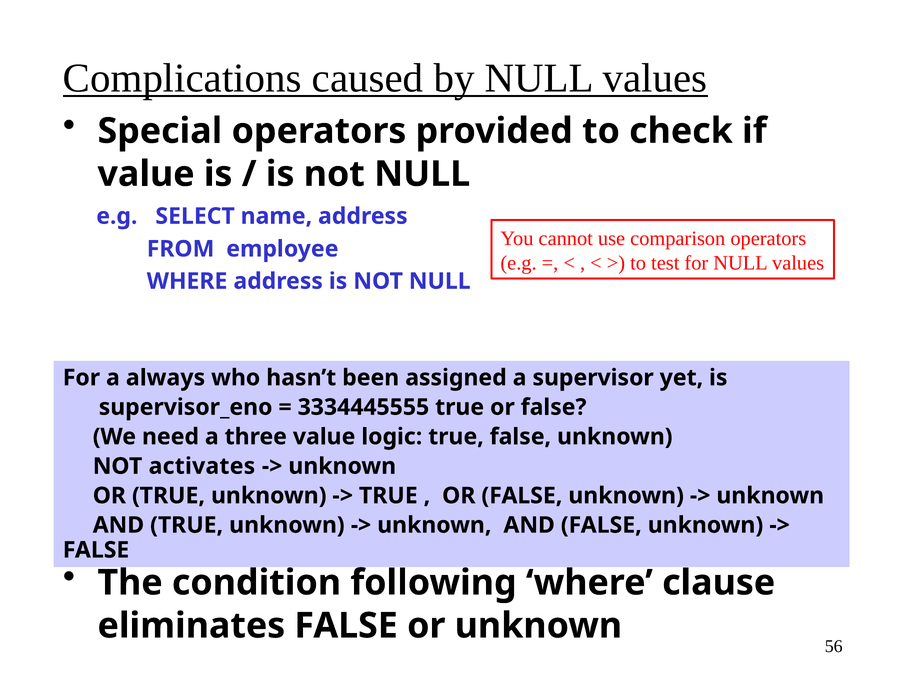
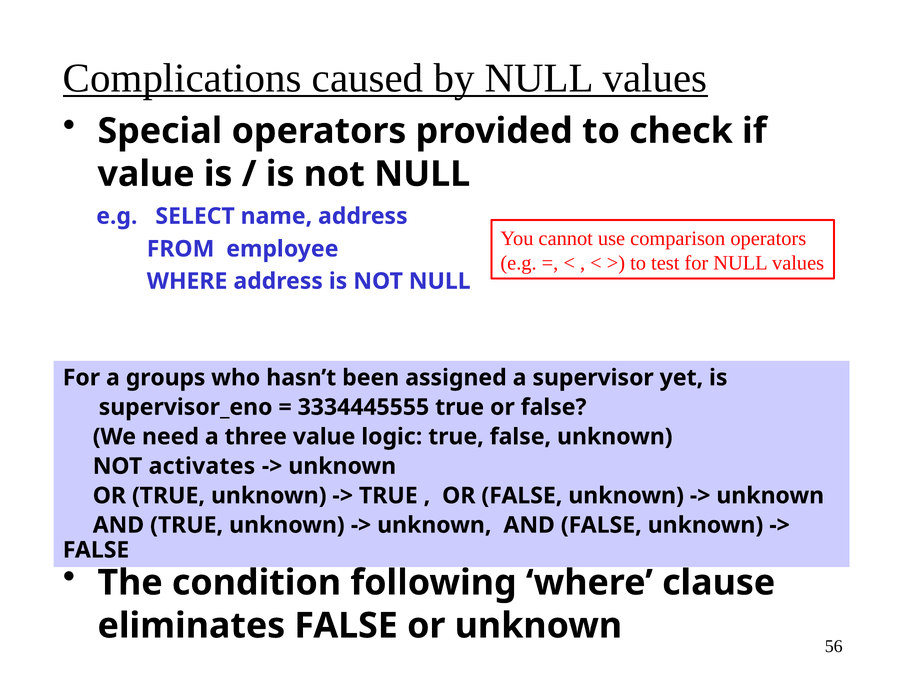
always: always -> groups (166, 378)
